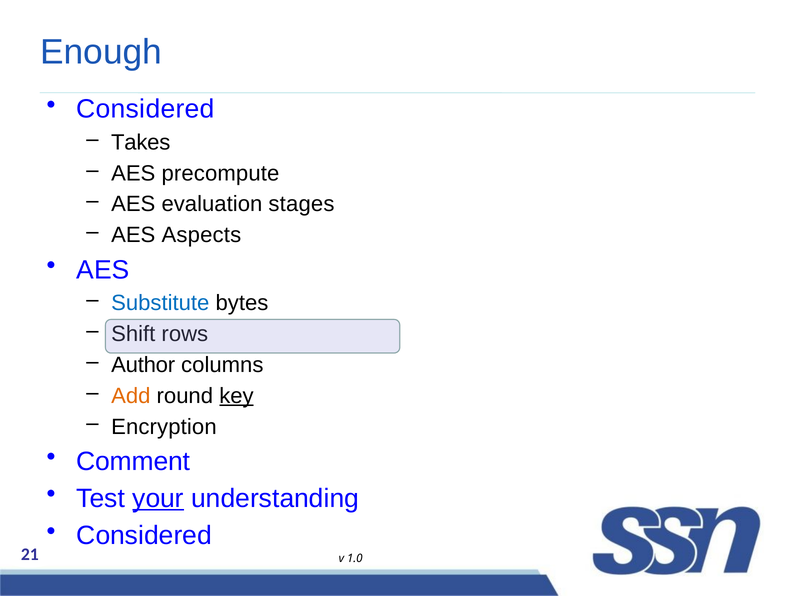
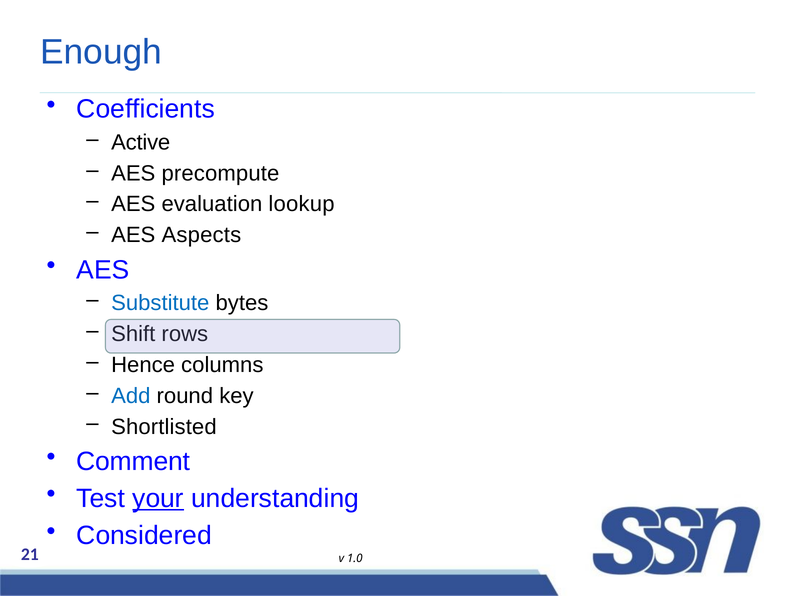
Considered: Considered -> Coefficients (146, 109)
Takes: Takes -> Active (141, 142)
stages: stages -> lookup (301, 204)
Author: Author -> Hence (143, 365)
Add colour: orange -> blue (131, 396)
key underline: present -> none (236, 396)
Encryption: Encryption -> Shortlisted (164, 427)
